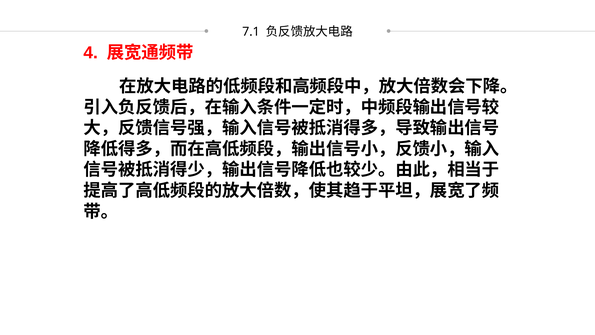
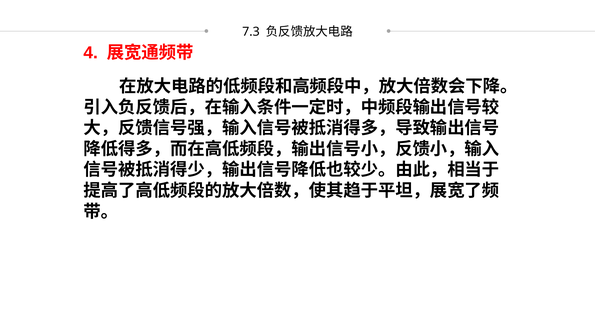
7.1: 7.1 -> 7.3 (251, 32)
